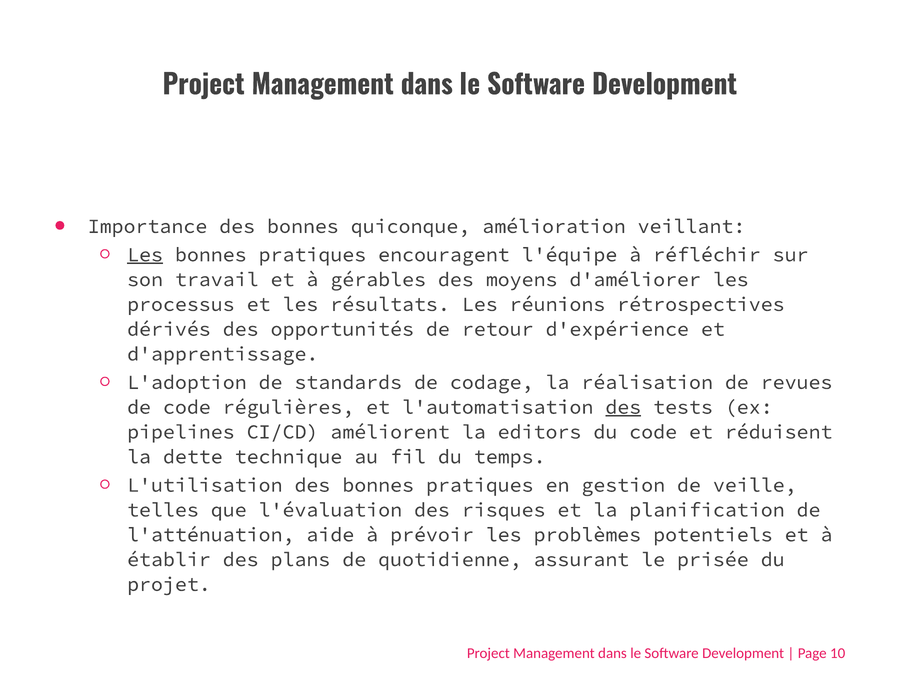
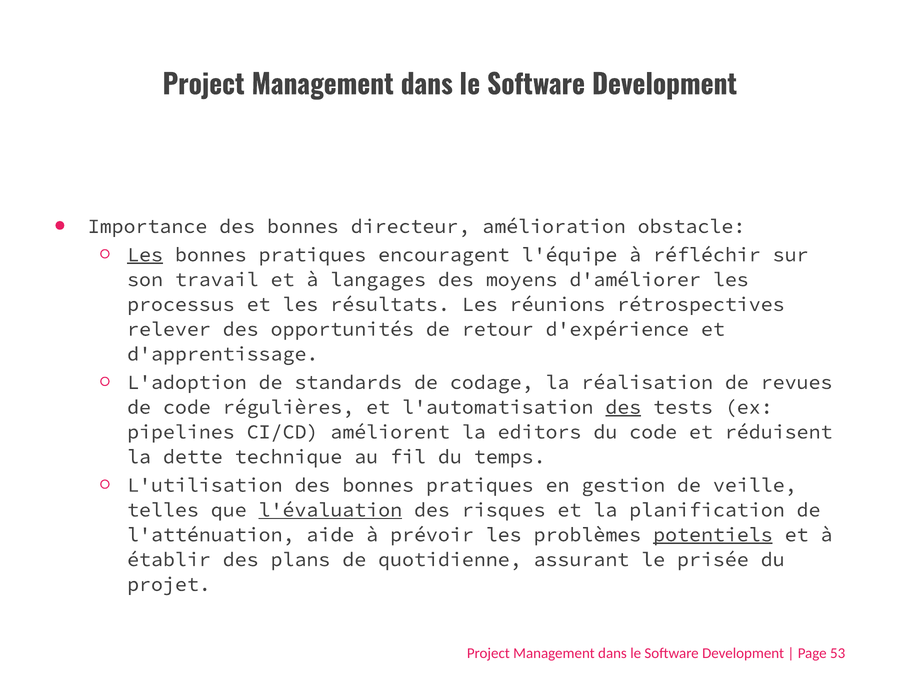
quiconque: quiconque -> directeur (411, 226)
veillant: veillant -> obstacle (691, 226)
gérables: gérables -> langages (378, 279)
dérivés: dérivés -> relever (169, 329)
l'évaluation underline: none -> present (330, 510)
potentiels underline: none -> present (713, 535)
10: 10 -> 53 (838, 654)
